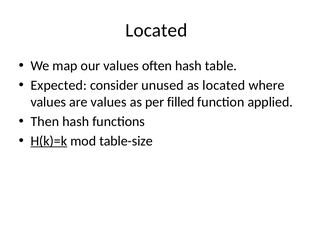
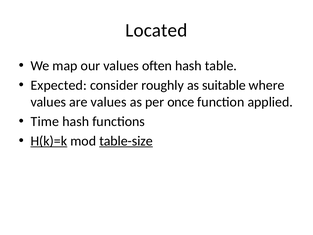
unused: unused -> roughly (163, 85)
as located: located -> suitable (224, 85)
filled: filled -> once (181, 102)
Then: Then -> Time (45, 121)
table-size underline: none -> present (126, 141)
